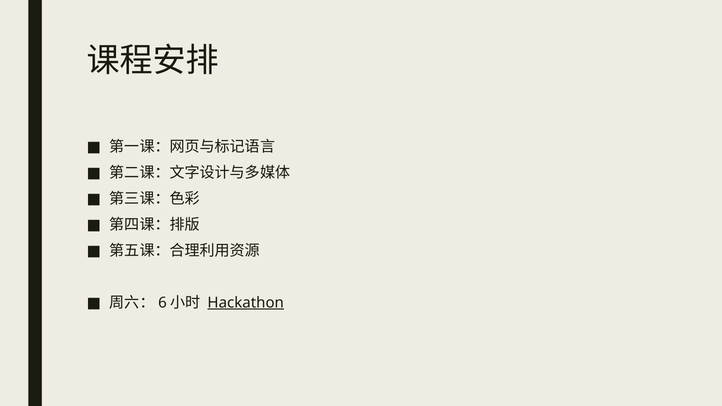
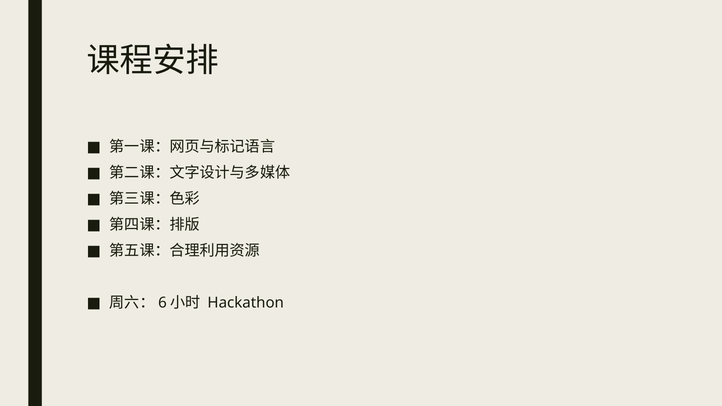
Hackathon underline: present -> none (246, 303)
